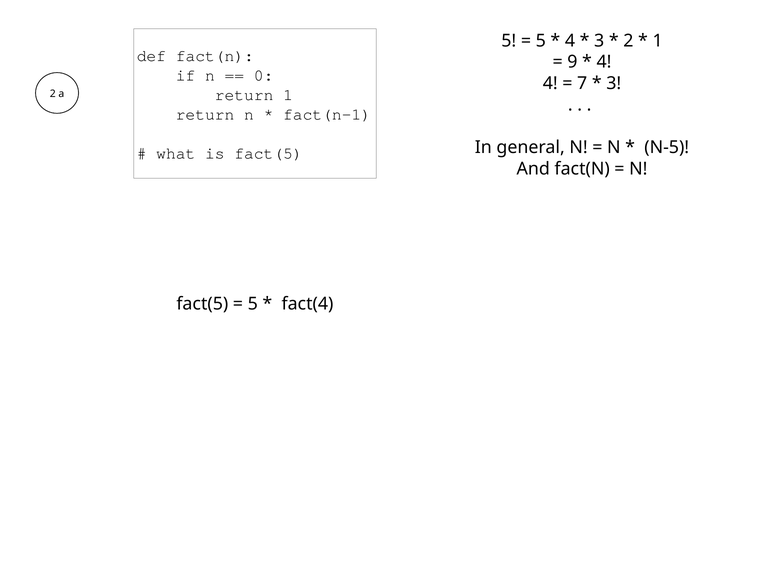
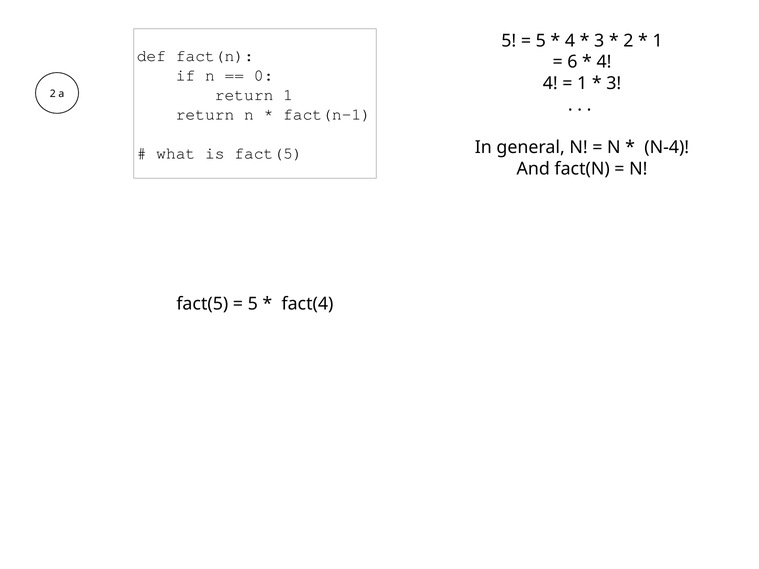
9: 9 -> 6 (572, 62)
7: 7 -> 1 (582, 83)
N-5: N-5 -> N-4 (667, 147)
